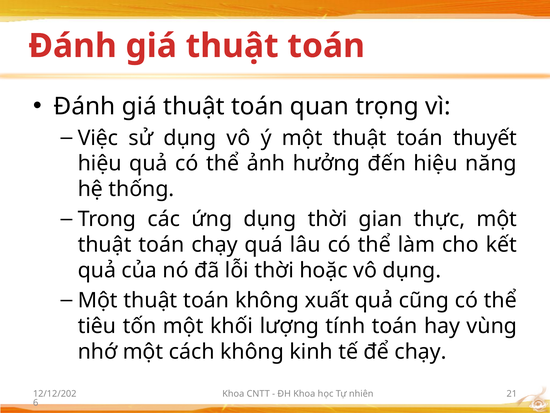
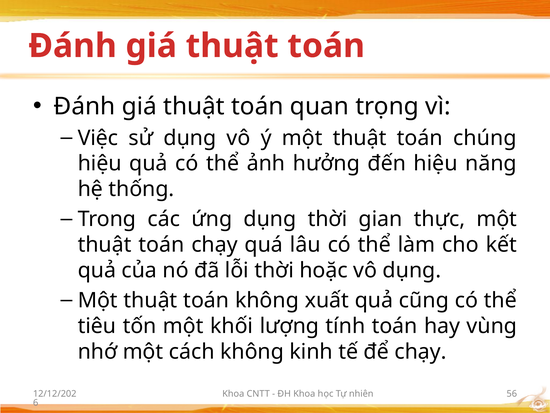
thuyết: thuyết -> chúng (485, 138)
21: 21 -> 56 (512, 393)
